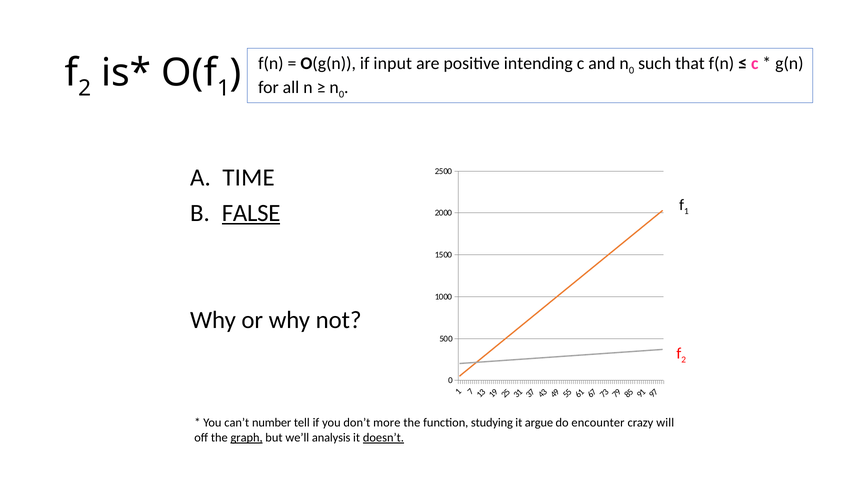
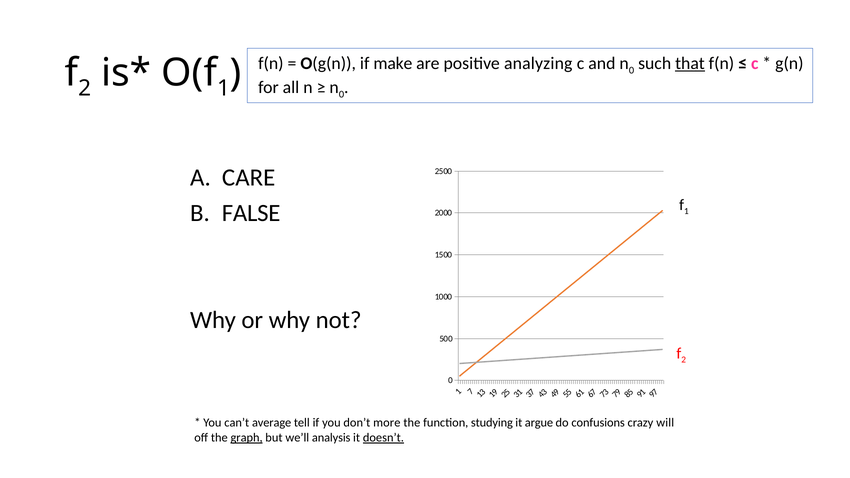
input: input -> make (393, 63)
intending: intending -> analyzing (538, 63)
that underline: none -> present (690, 63)
TIME: TIME -> CARE (249, 178)
FALSE underline: present -> none (251, 213)
number: number -> average (272, 423)
encounter: encounter -> confusions (598, 423)
